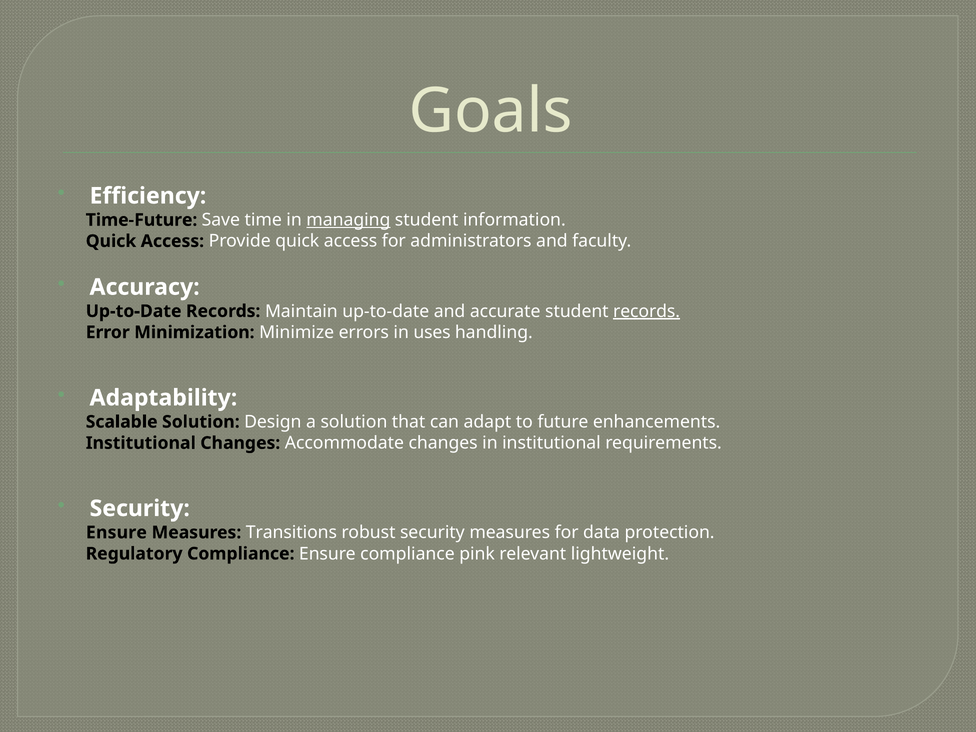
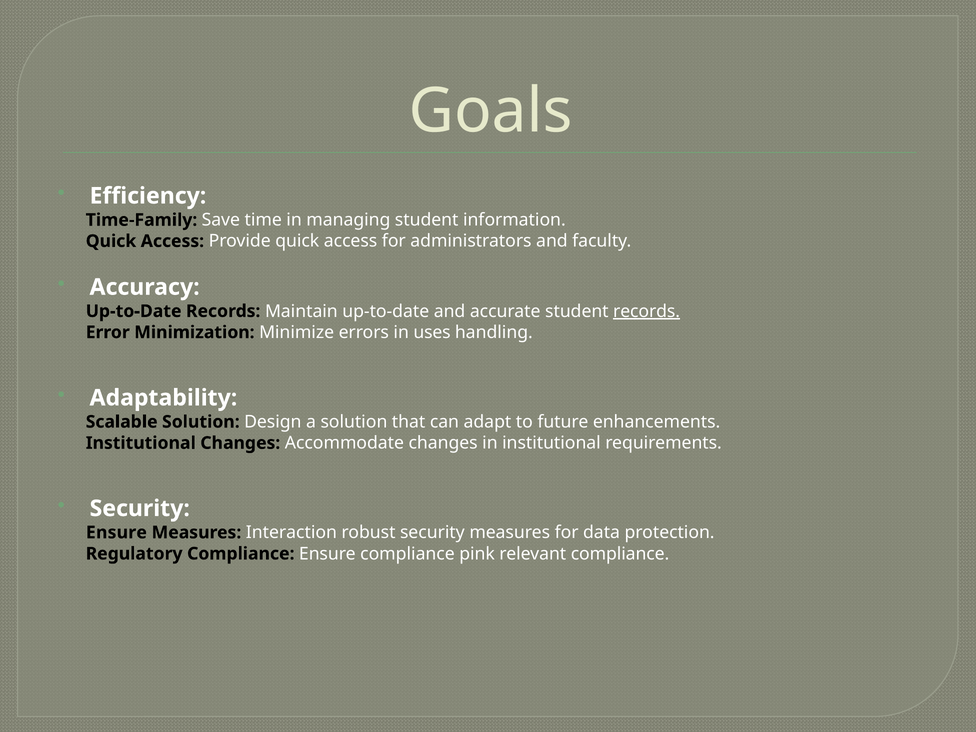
Time-Future: Time-Future -> Time-Family (142, 220)
managing underline: present -> none (348, 220)
Transitions: Transitions -> Interaction (291, 533)
relevant lightweight: lightweight -> compliance (620, 554)
